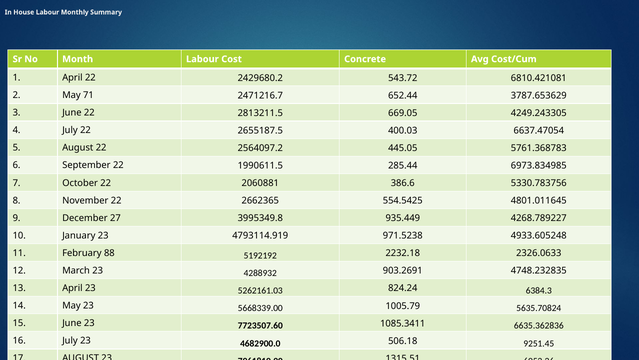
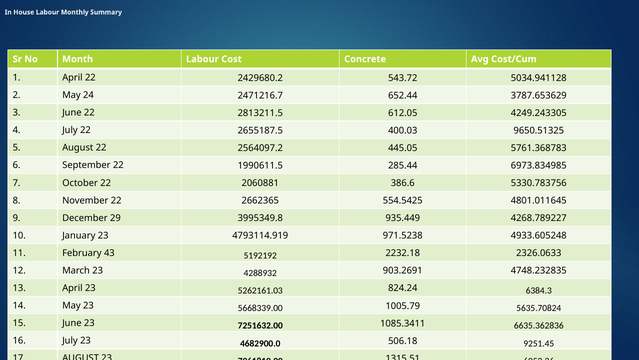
6810.421081: 6810.421081 -> 5034.941128 (539, 78)
71: 71 -> 24 (88, 95)
669.05: 669.05 -> 612.05 (403, 113)
6637.47054: 6637.47054 -> 9650.51325 (539, 130)
27: 27 -> 29 (115, 218)
88: 88 -> 43 (109, 253)
7723507.60: 7723507.60 -> 7251632.00 (260, 325)
